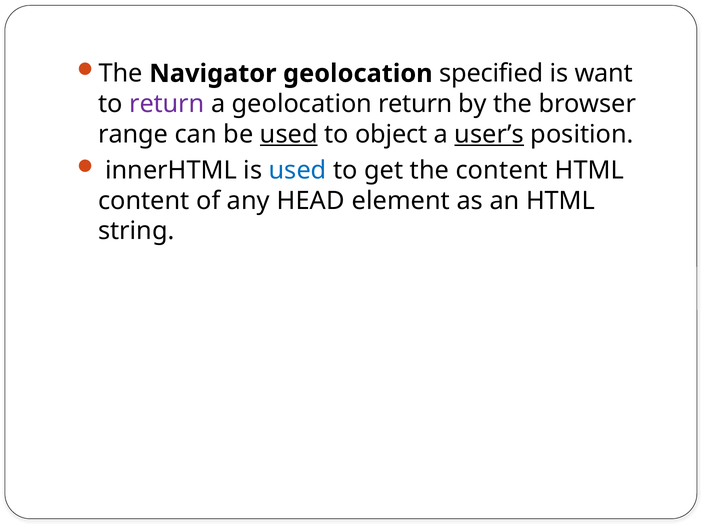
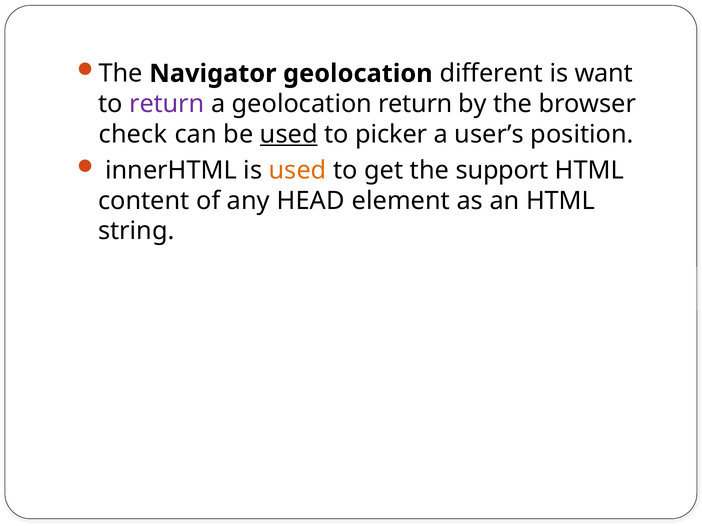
specified: specified -> different (491, 74)
range: range -> check (133, 134)
object: object -> picker (391, 134)
user’s underline: present -> none (489, 134)
used colour: blue -> orange (298, 170)
the content: content -> support (502, 170)
